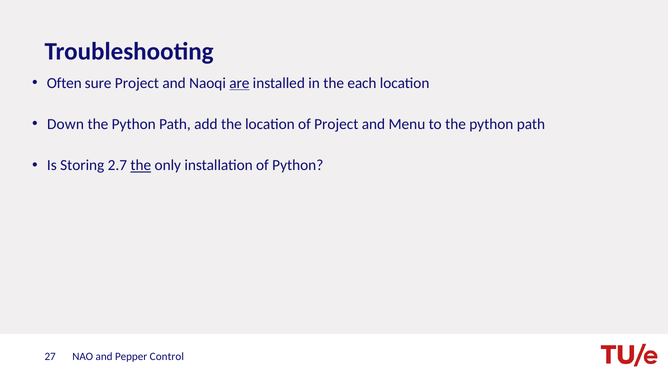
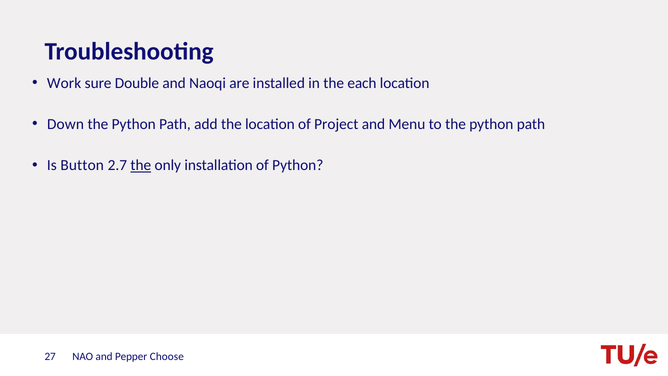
Often: Often -> Work (64, 83)
sure Project: Project -> Double (137, 83)
are underline: present -> none (239, 83)
Storing: Storing -> Button (82, 165)
Control: Control -> Choose (167, 356)
